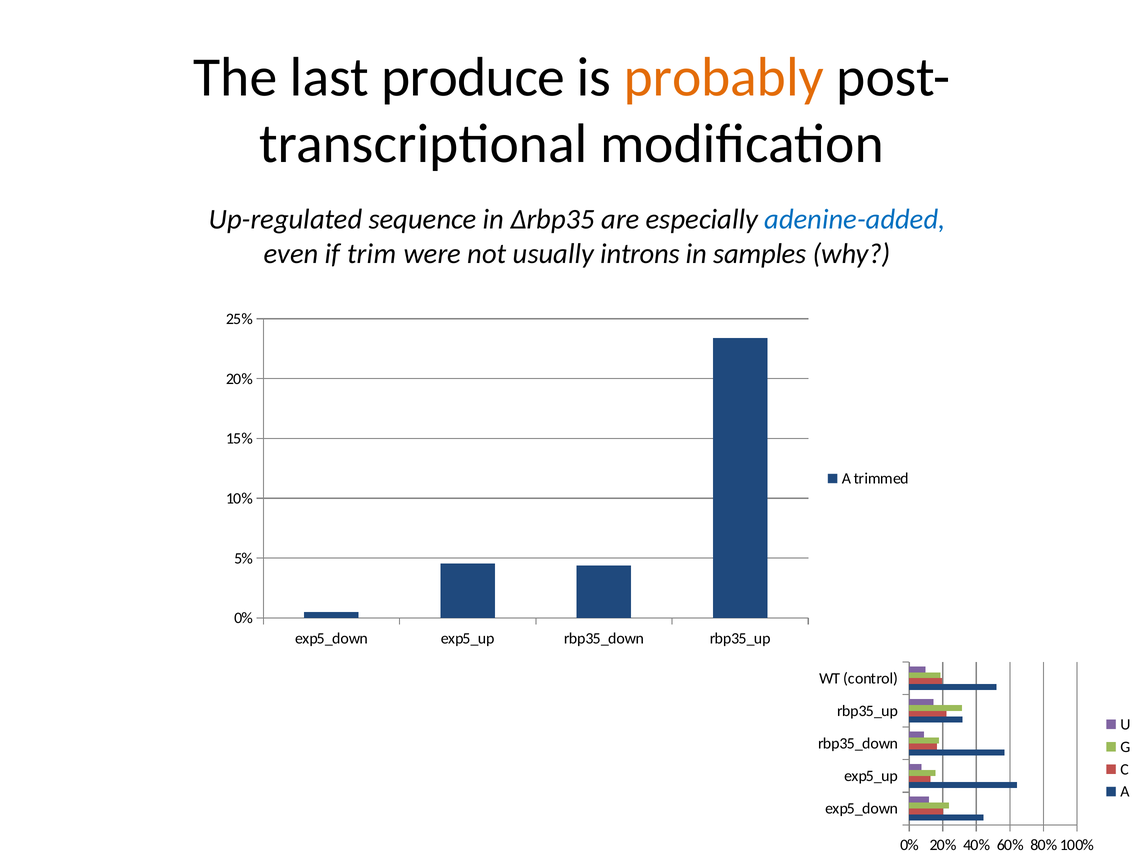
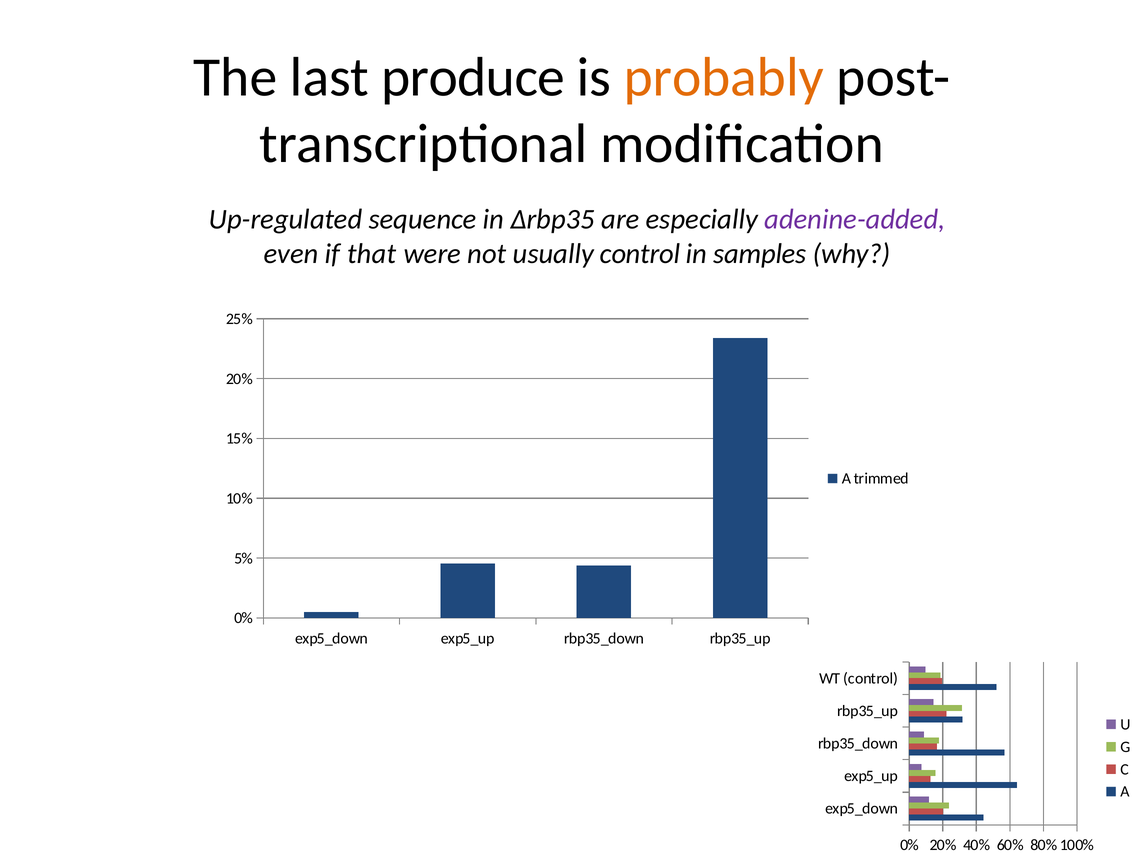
adenine-added colour: blue -> purple (855, 219)
trim: trim -> that (372, 254)
usually introns: introns -> control (640, 254)
